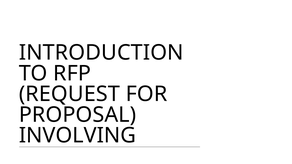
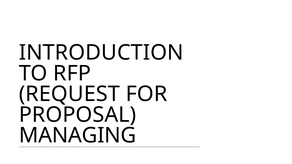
INVOLVING: INVOLVING -> MANAGING (78, 136)
